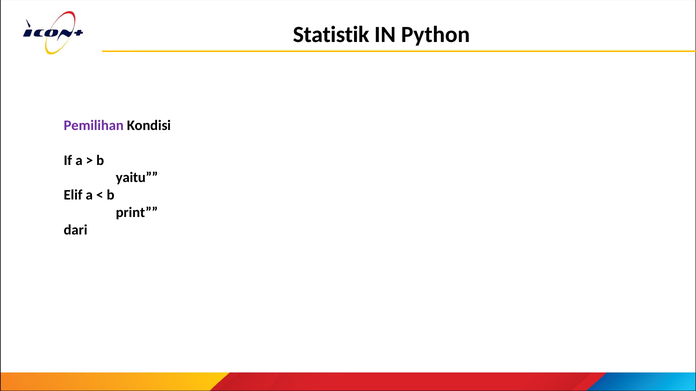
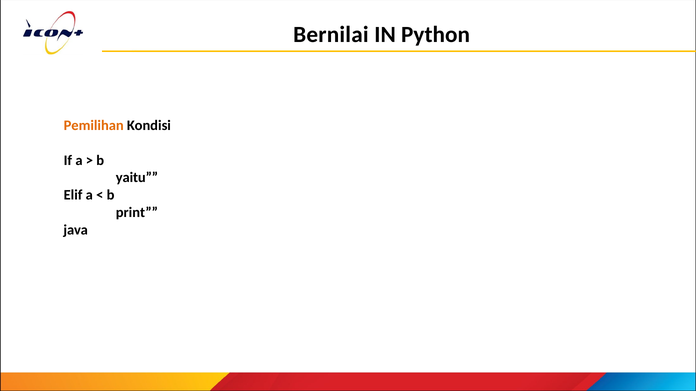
Statistik: Statistik -> Bernilai (331, 35)
Pemilihan colour: purple -> orange (94, 126)
dari: dari -> java (76, 230)
